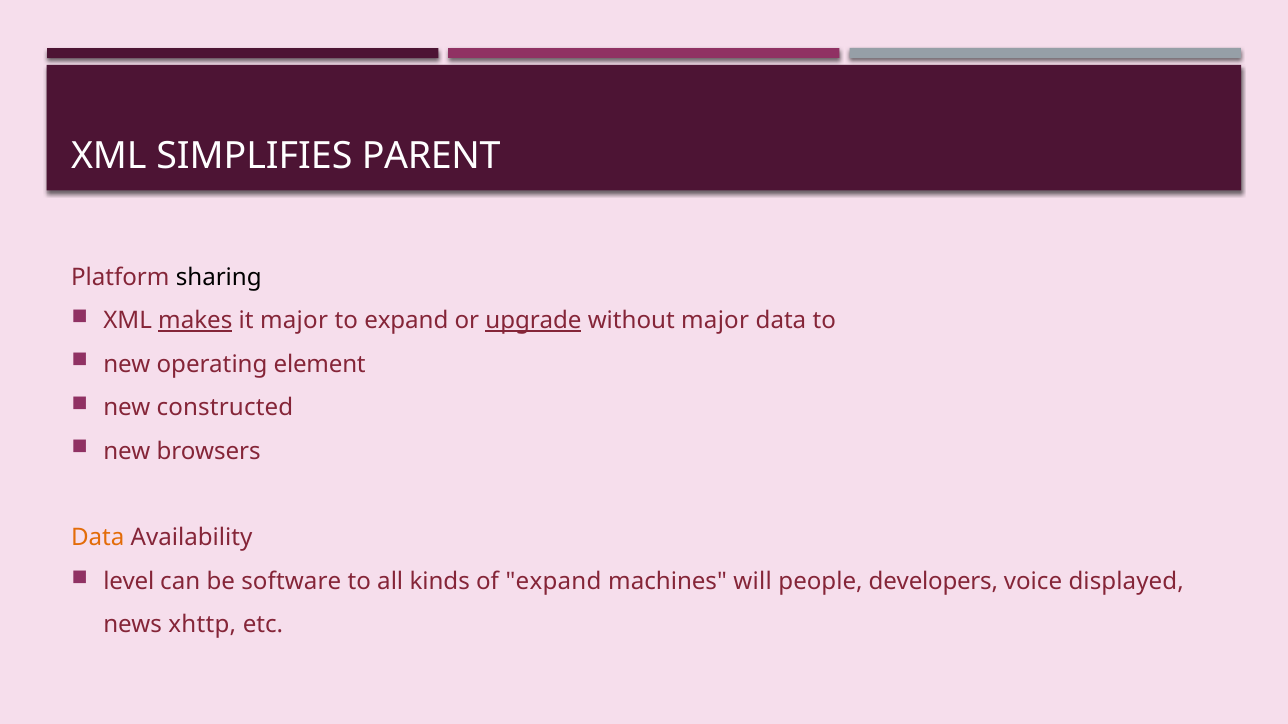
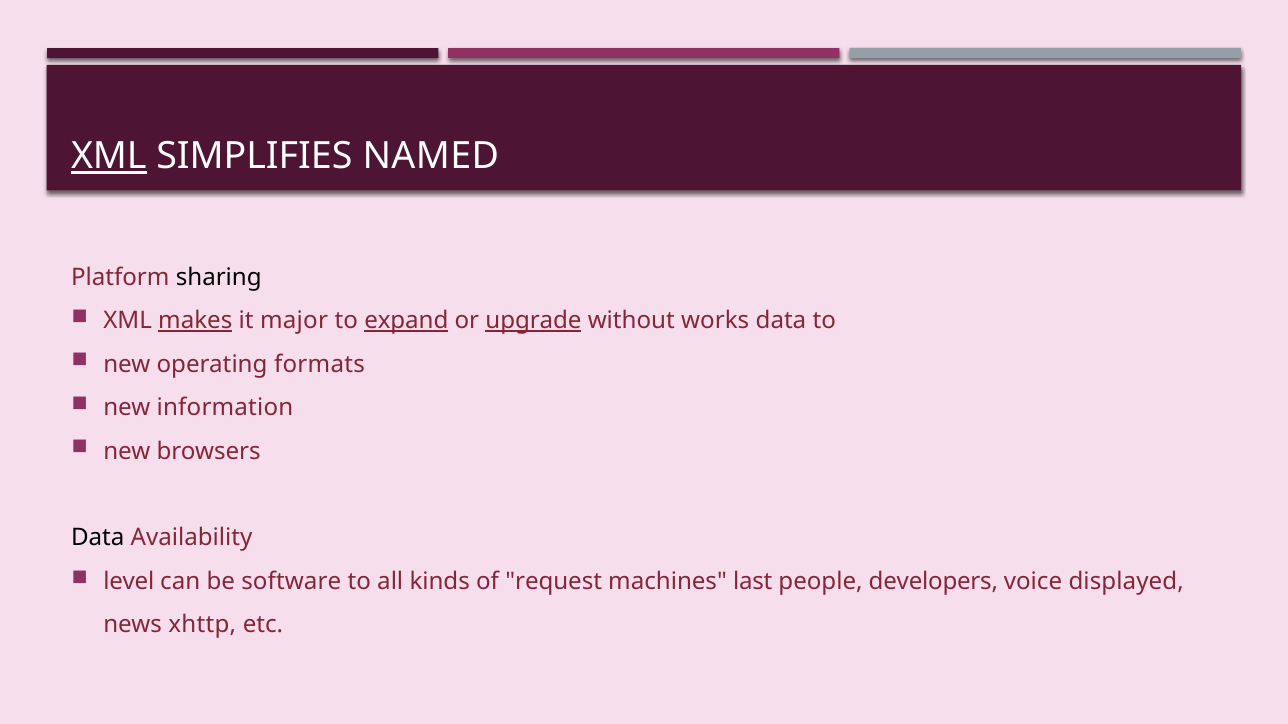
XML underline: none -> present (109, 156)
PARENT: PARENT -> NAMED (431, 156)
expand underline: none -> present (406, 321)
without major: major -> works (715, 321)
element: element -> formats (319, 364)
constructed: constructed -> information (225, 408)
Data colour: orange -> black (98, 538)
of expand: expand -> request (554, 582)
will: will -> last (753, 582)
